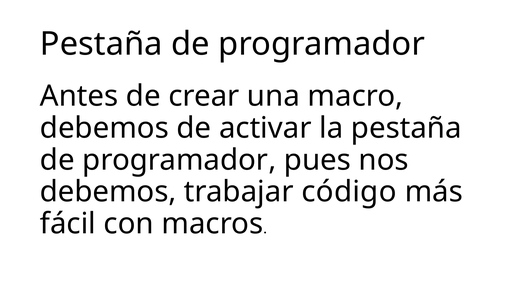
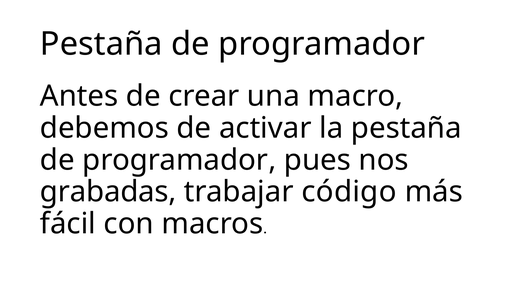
debemos: debemos -> grabadas (108, 192)
